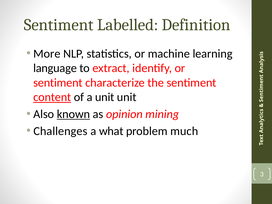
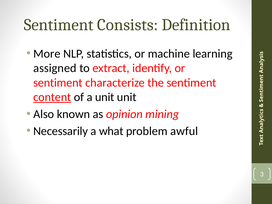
Labelled: Labelled -> Consists (128, 25)
language: language -> assigned (55, 68)
known underline: present -> none (73, 114)
Challenges: Challenges -> Necessarily (61, 131)
much: much -> awful (184, 131)
